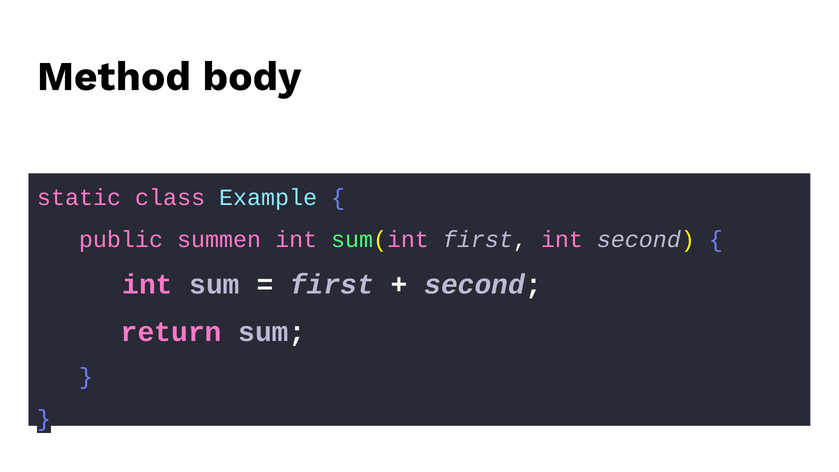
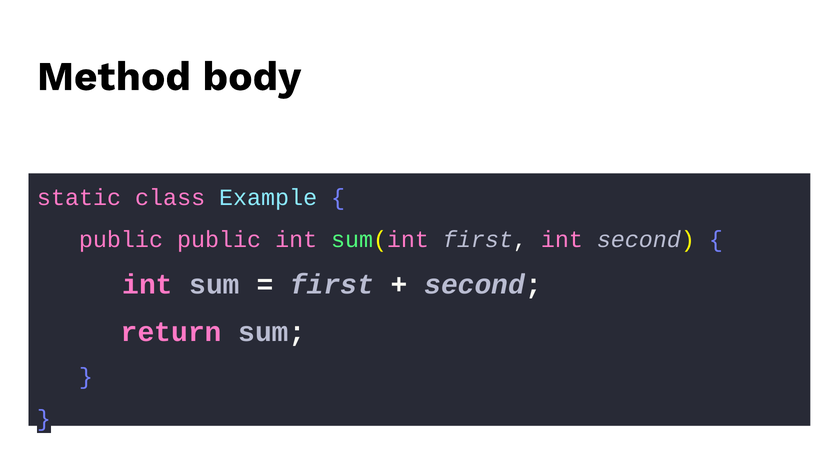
public summen: summen -> public (219, 239)
